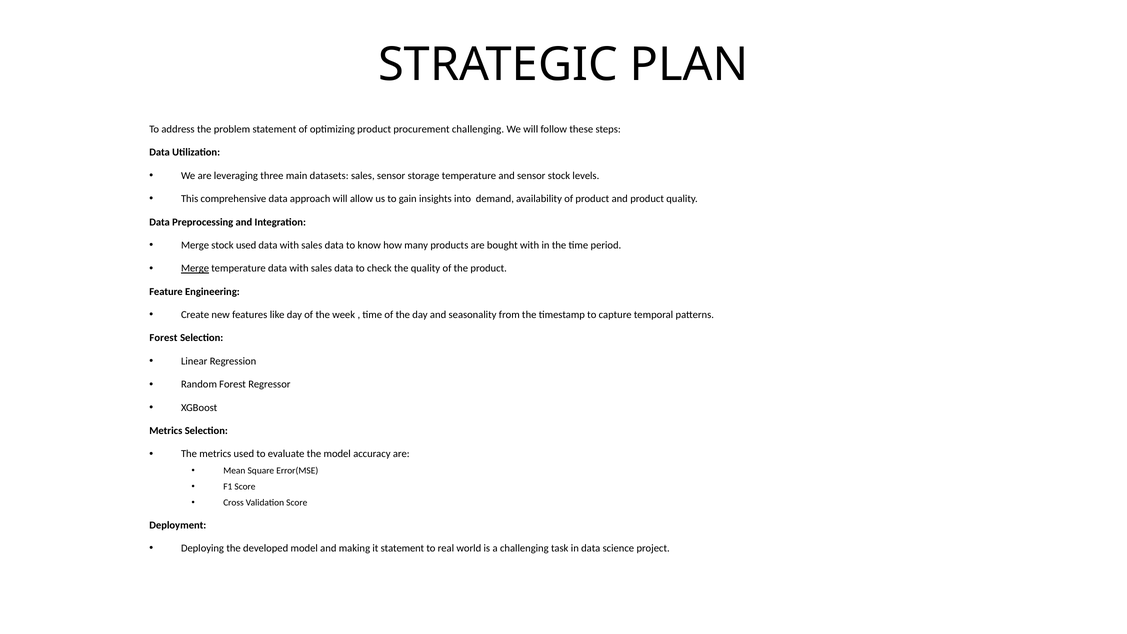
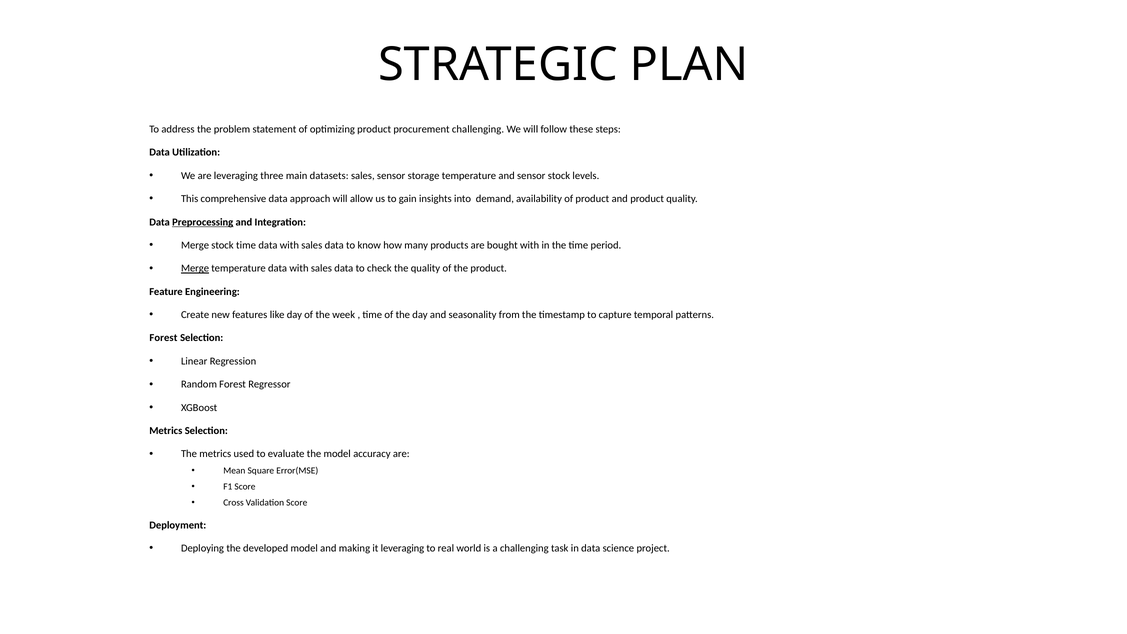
Preprocessing underline: none -> present (203, 222)
stock used: used -> time (246, 245)
it statement: statement -> leveraging (402, 548)
